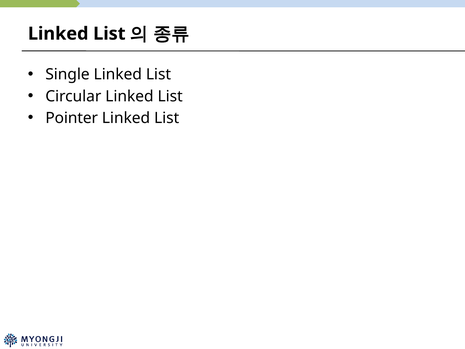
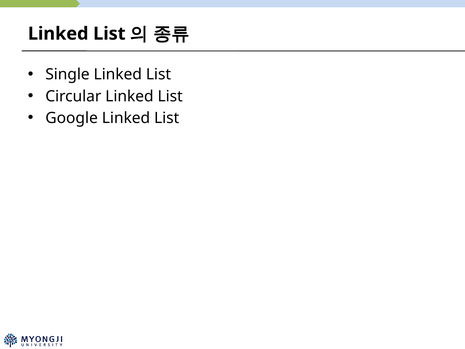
Pointer: Pointer -> Google (72, 118)
